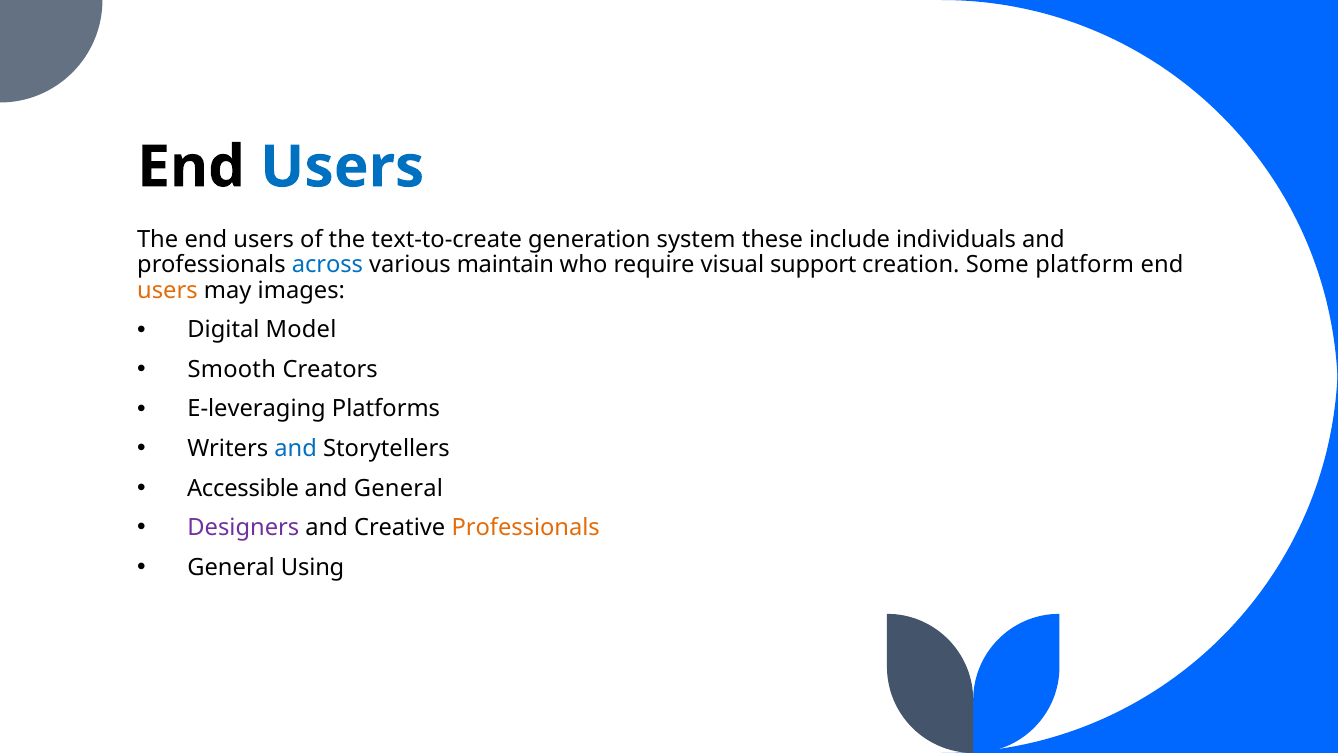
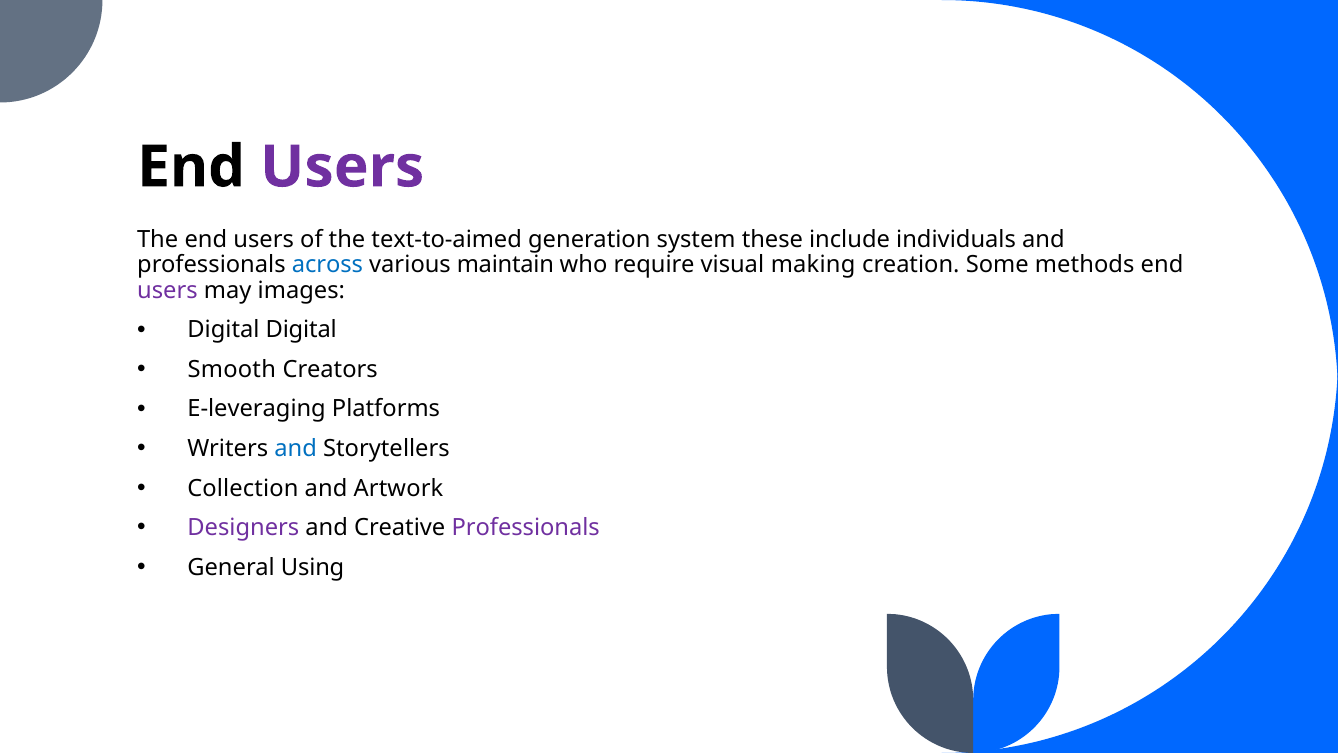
Users colour: blue -> purple (342, 167)
text-to-create: text-to-create -> text-to-aimed (447, 239)
support: support -> making (813, 265)
platform: platform -> methods (1085, 265)
users colour: orange -> purple (167, 290)
Digital Model: Model -> Digital (301, 330)
Accessible: Accessible -> Collection (243, 488)
and General: General -> Artwork (398, 488)
Professionals colour: orange -> purple (526, 528)
